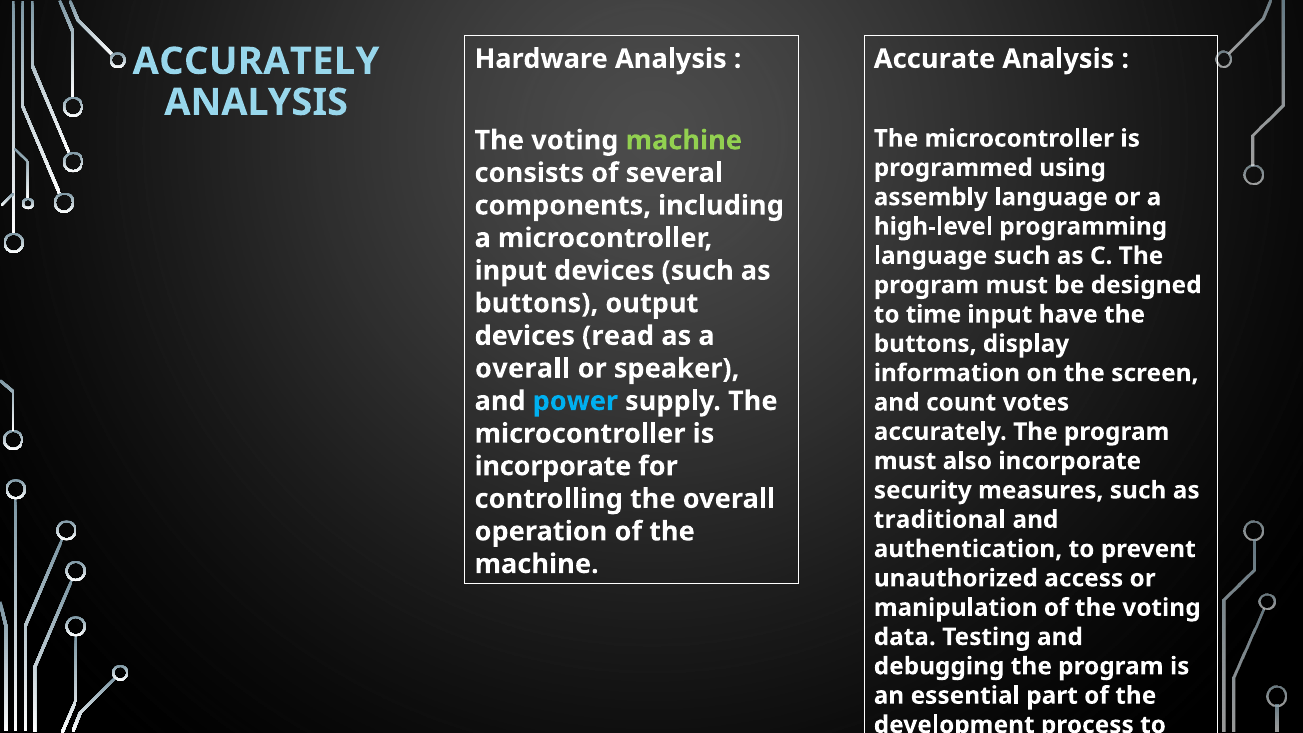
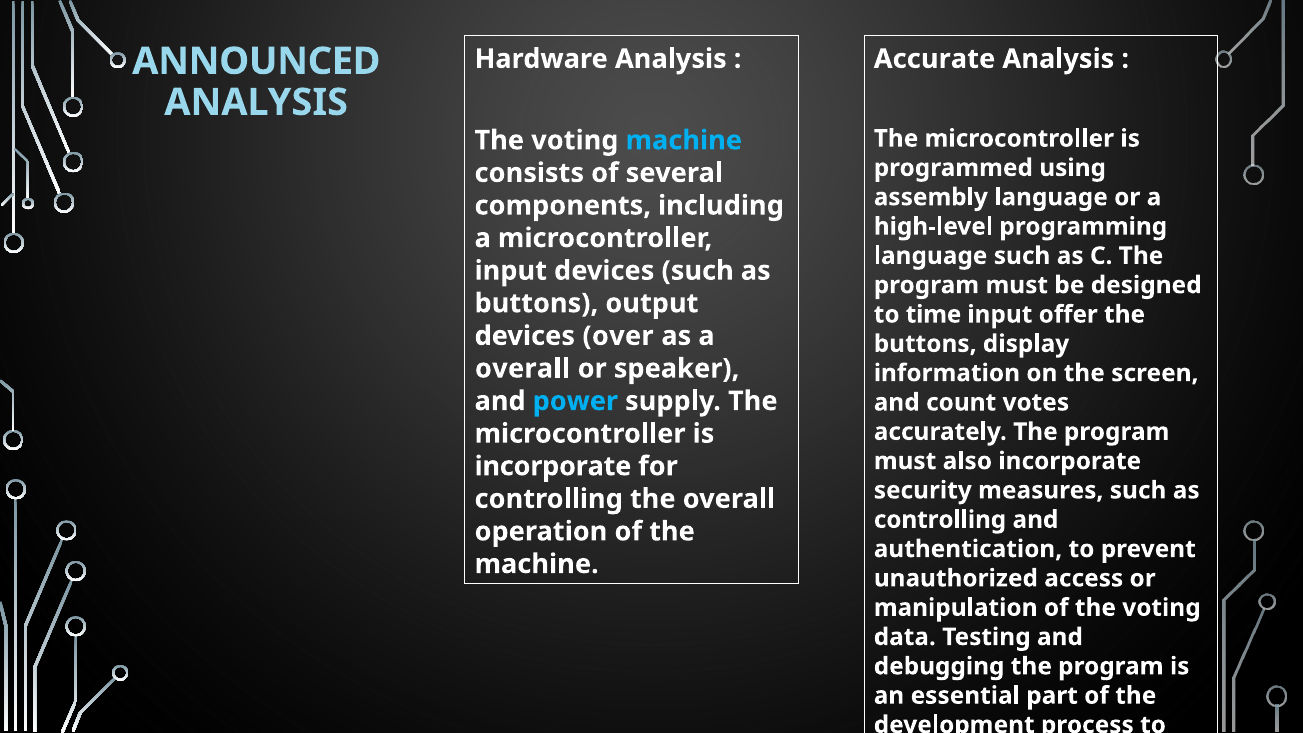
ACCURATELY: ACCURATELY -> ANNOUNCED (256, 61)
machine colour: light green -> light blue (684, 140)
have: have -> offer (1068, 314)
read: read -> over (618, 336)
traditional: traditional -> controlling (940, 520)
